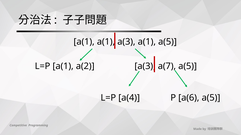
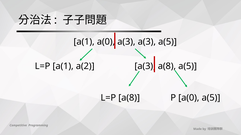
a(1 a(1: a(1 -> a(0 (106, 42)
a(3 a(1: a(1 -> a(3 (147, 42)
a(7: a(7 -> a(8 (167, 66)
L=P a(4: a(4 -> a(8 (129, 98)
P a(6: a(6 -> a(0 (189, 98)
